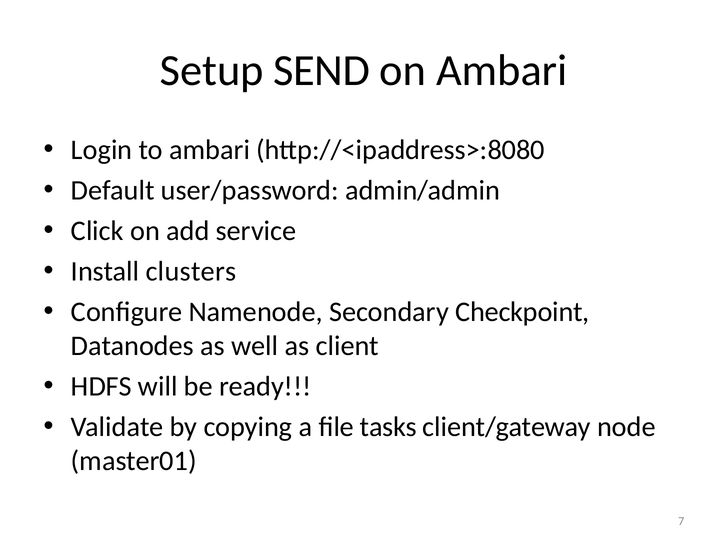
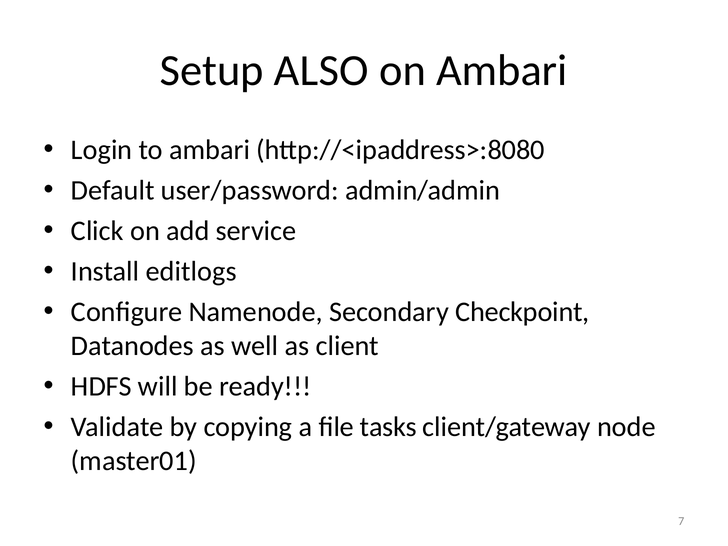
SEND: SEND -> ALSO (321, 70)
clusters: clusters -> editlogs (191, 271)
